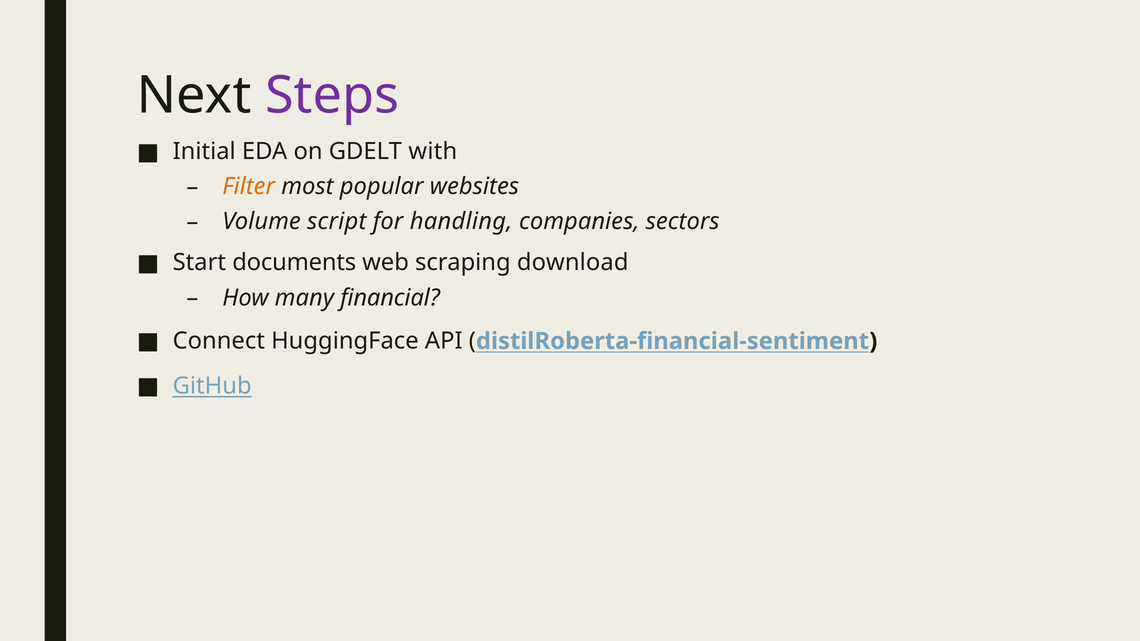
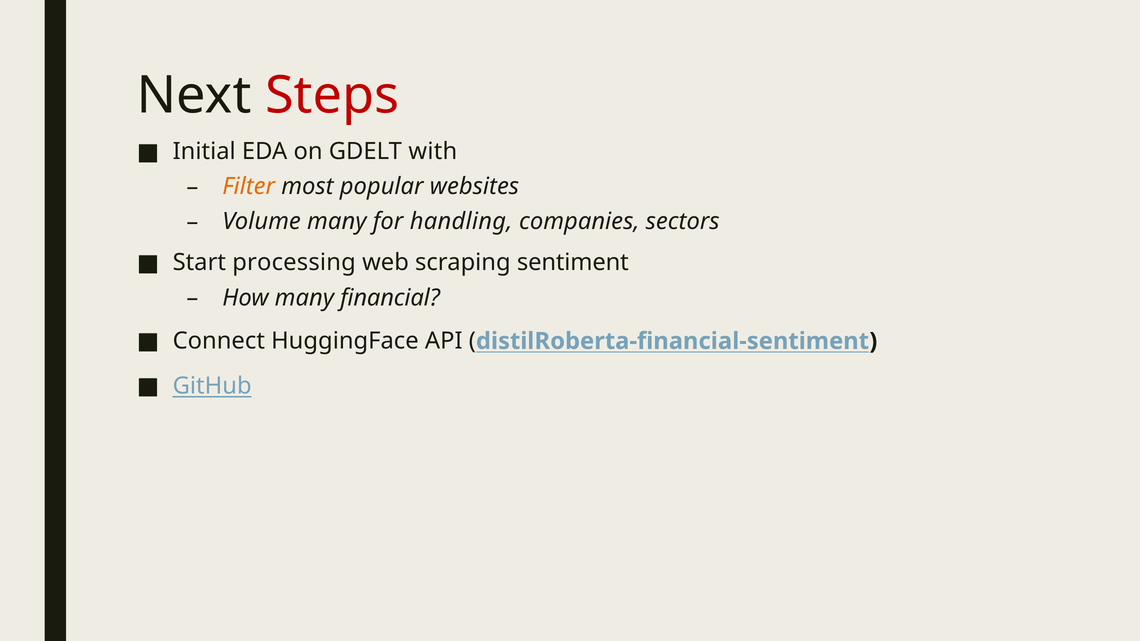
Steps colour: purple -> red (332, 96)
Volume script: script -> many (337, 222)
documents: documents -> processing (294, 263)
download: download -> sentiment (573, 263)
